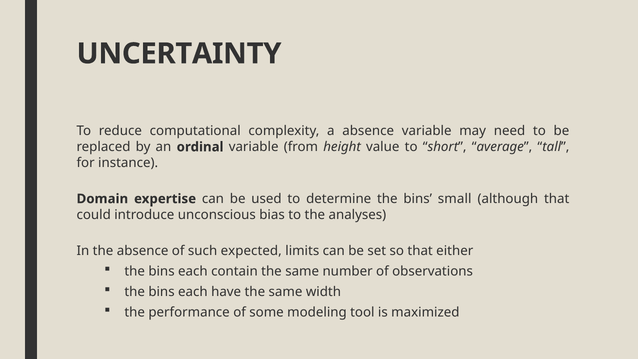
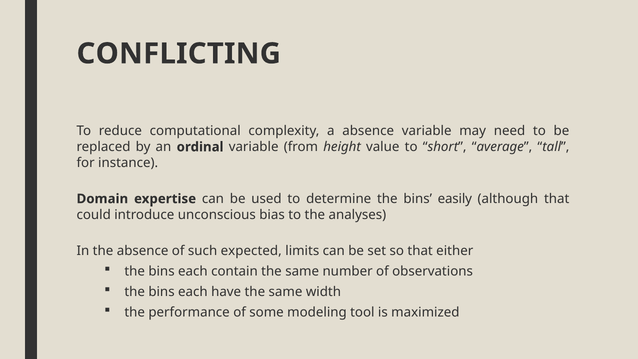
UNCERTAINTY: UNCERTAINTY -> CONFLICTING (179, 54)
small: small -> easily (455, 199)
